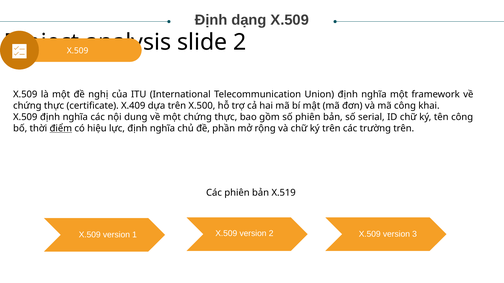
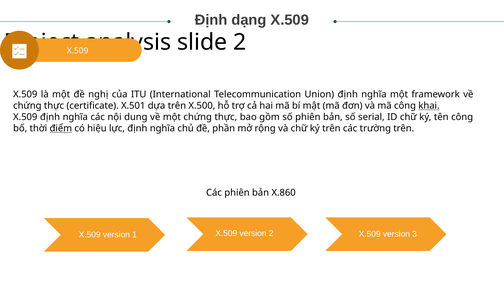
X.409: X.409 -> X.501 (133, 106)
khai underline: none -> present (429, 106)
X.519: X.519 -> X.860 (284, 193)
